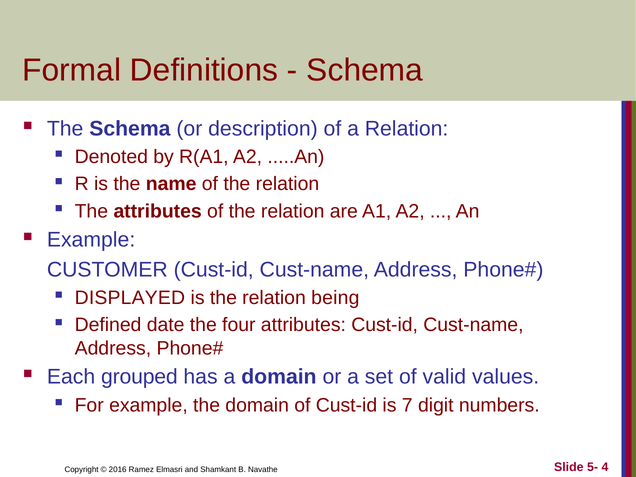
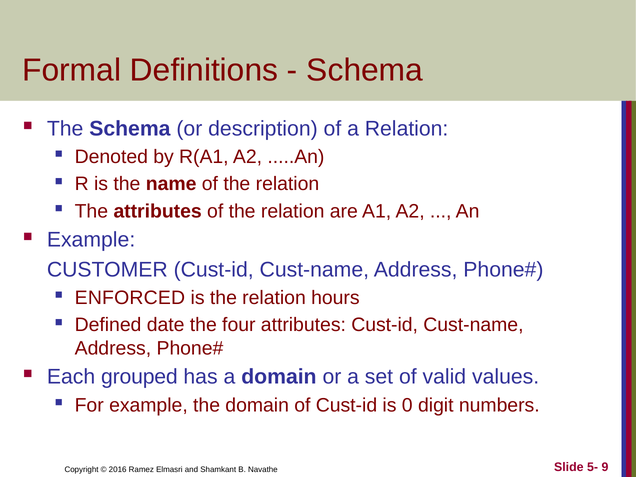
DISPLAYED: DISPLAYED -> ENFORCED (130, 298)
being: being -> hours (335, 298)
7: 7 -> 0 (407, 405)
4: 4 -> 9 (605, 467)
